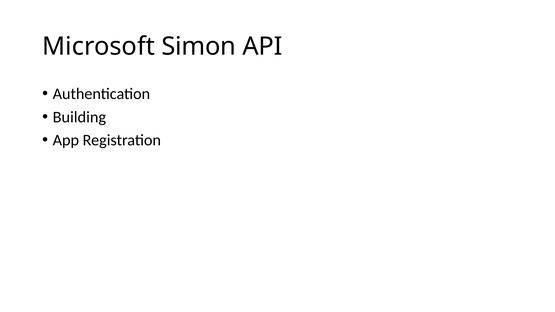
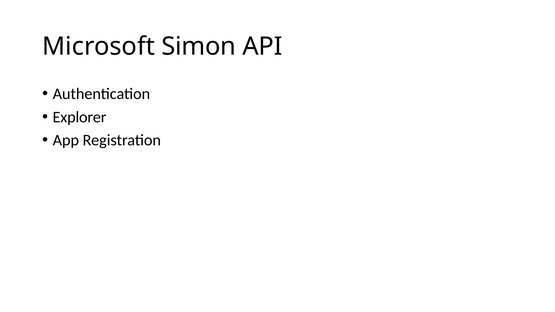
Building: Building -> Explorer (80, 117)
